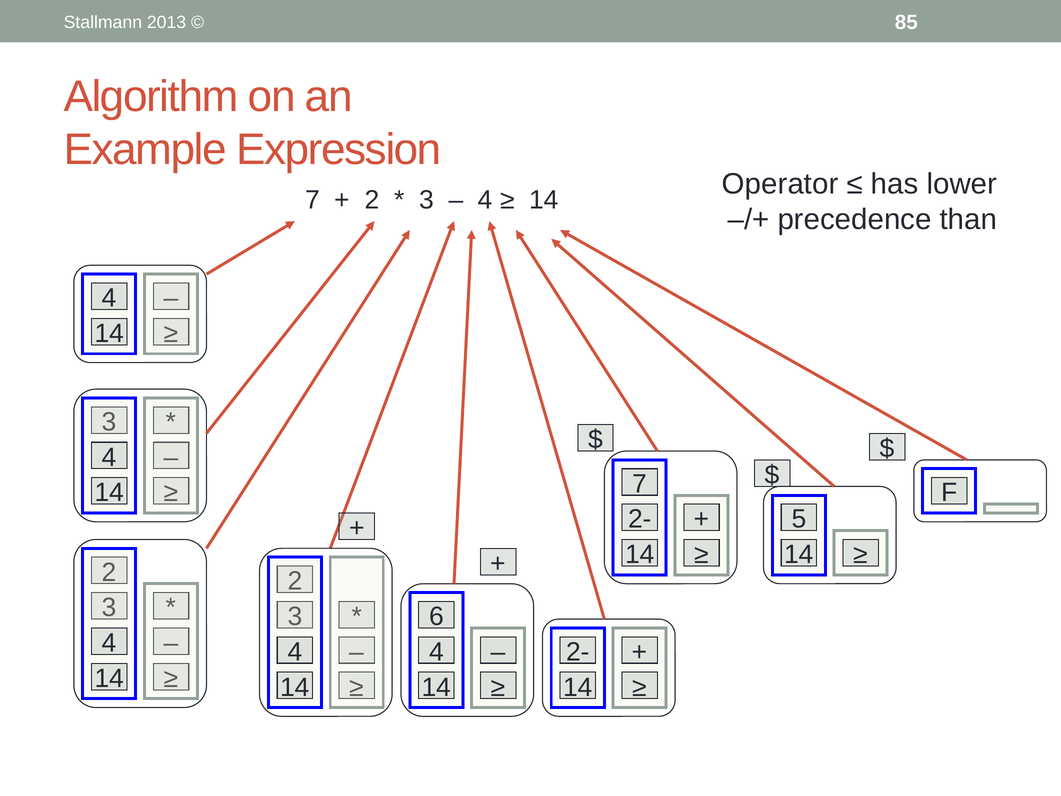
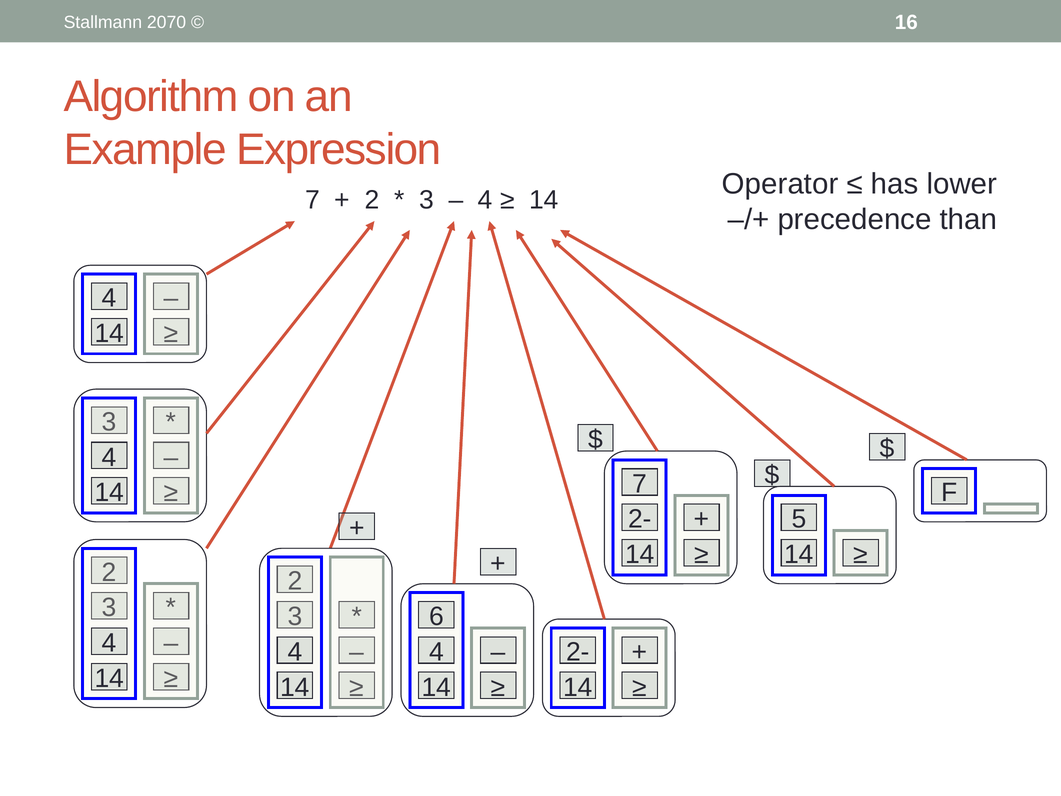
2013: 2013 -> 2070 (167, 22)
85: 85 -> 16 (906, 23)
